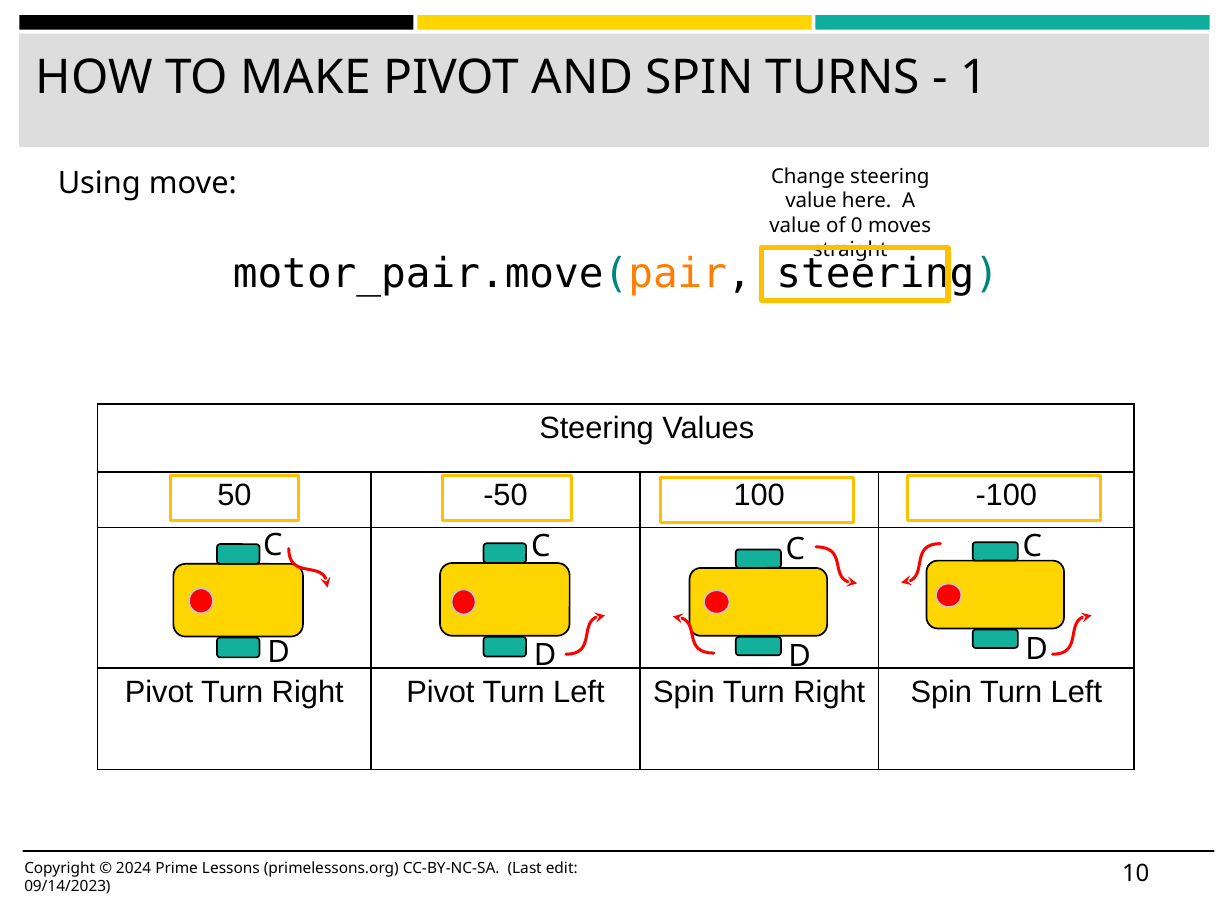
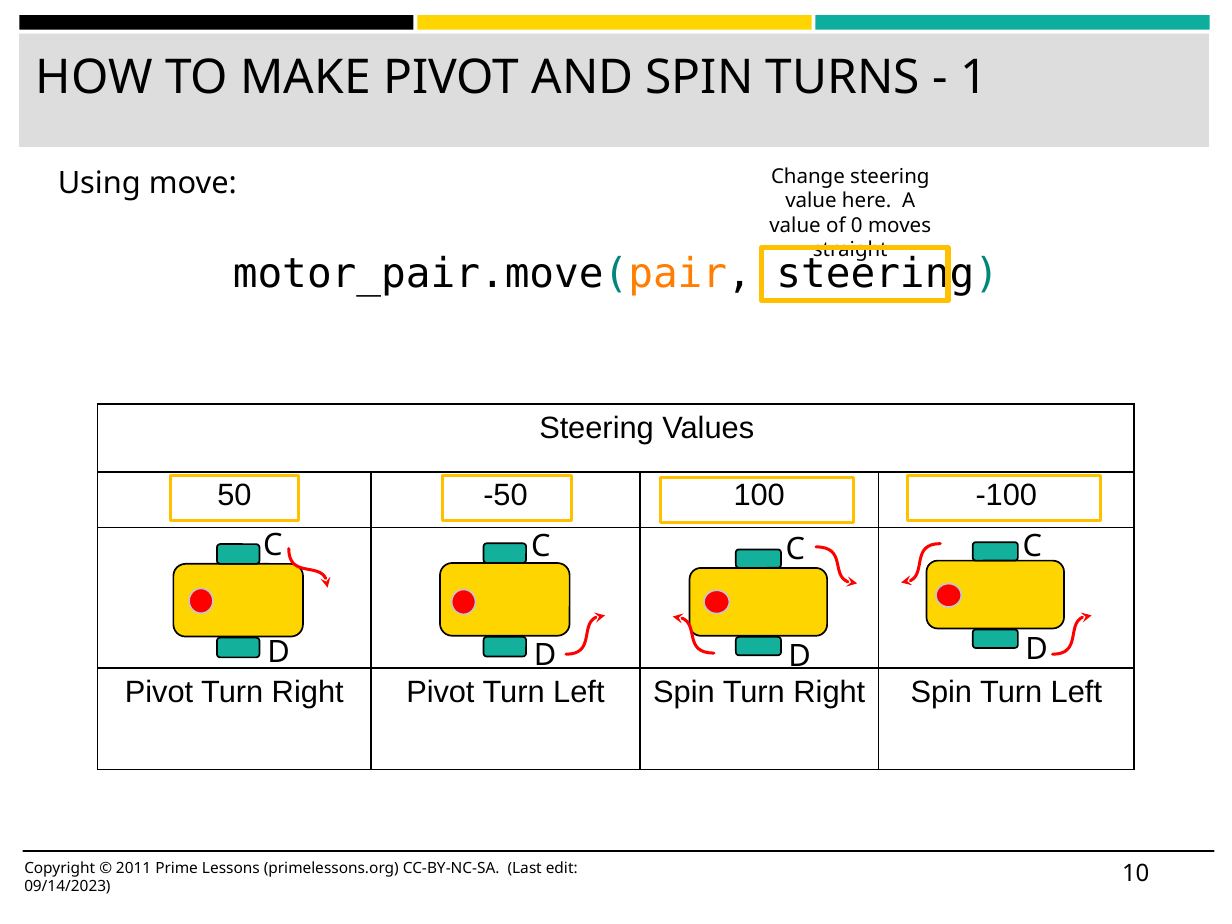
2024: 2024 -> 2011 (134, 868)
